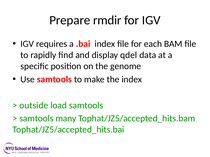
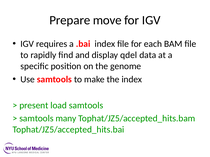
rmdir: rmdir -> move (107, 20)
outside: outside -> present (34, 106)
